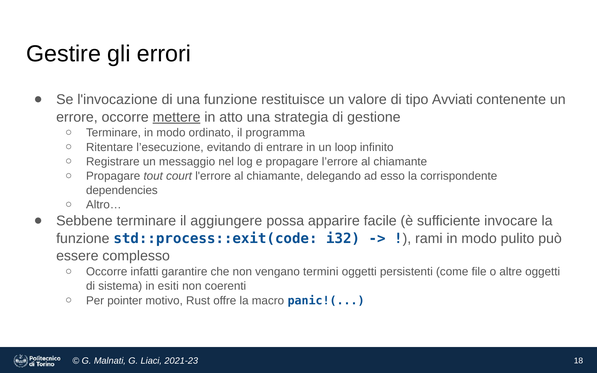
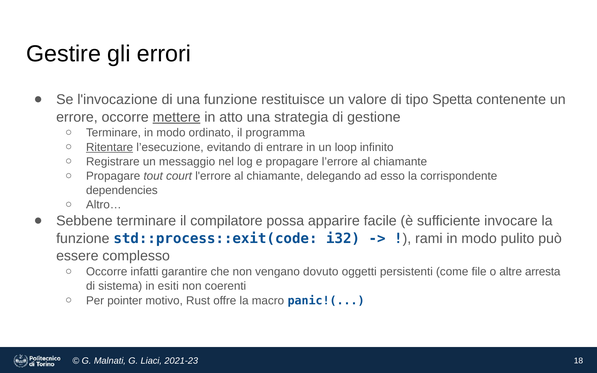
Avviati: Avviati -> Spetta (452, 100)
Ritentare underline: none -> present (110, 147)
aggiungere: aggiungere -> compilatore (226, 221)
termini: termini -> dovuto (321, 272)
altre oggetti: oggetti -> arresta (543, 272)
